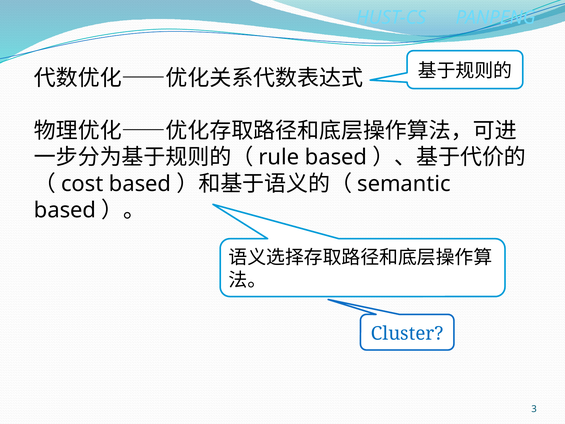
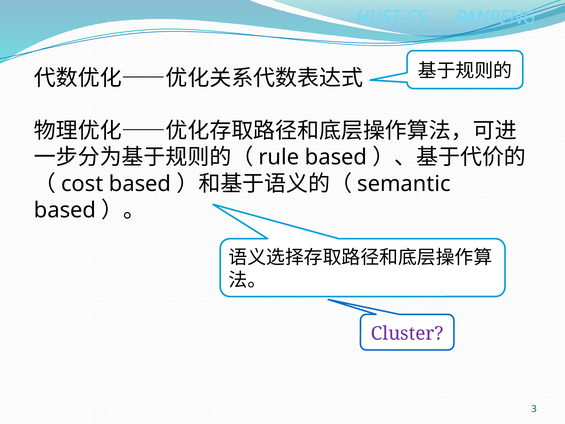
Cluster colour: blue -> purple (407, 333)
